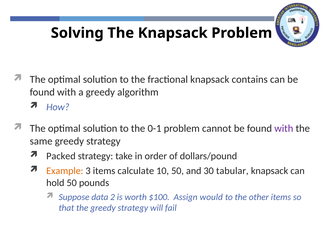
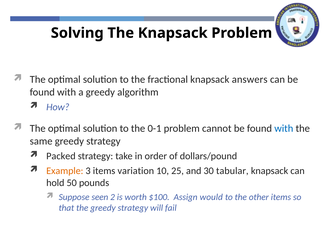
contains: contains -> answers (250, 79)
with colour: purple -> blue (284, 128)
calculate: calculate -> variation (136, 171)
10 50: 50 -> 25 (178, 171)
data: data -> seen (100, 197)
